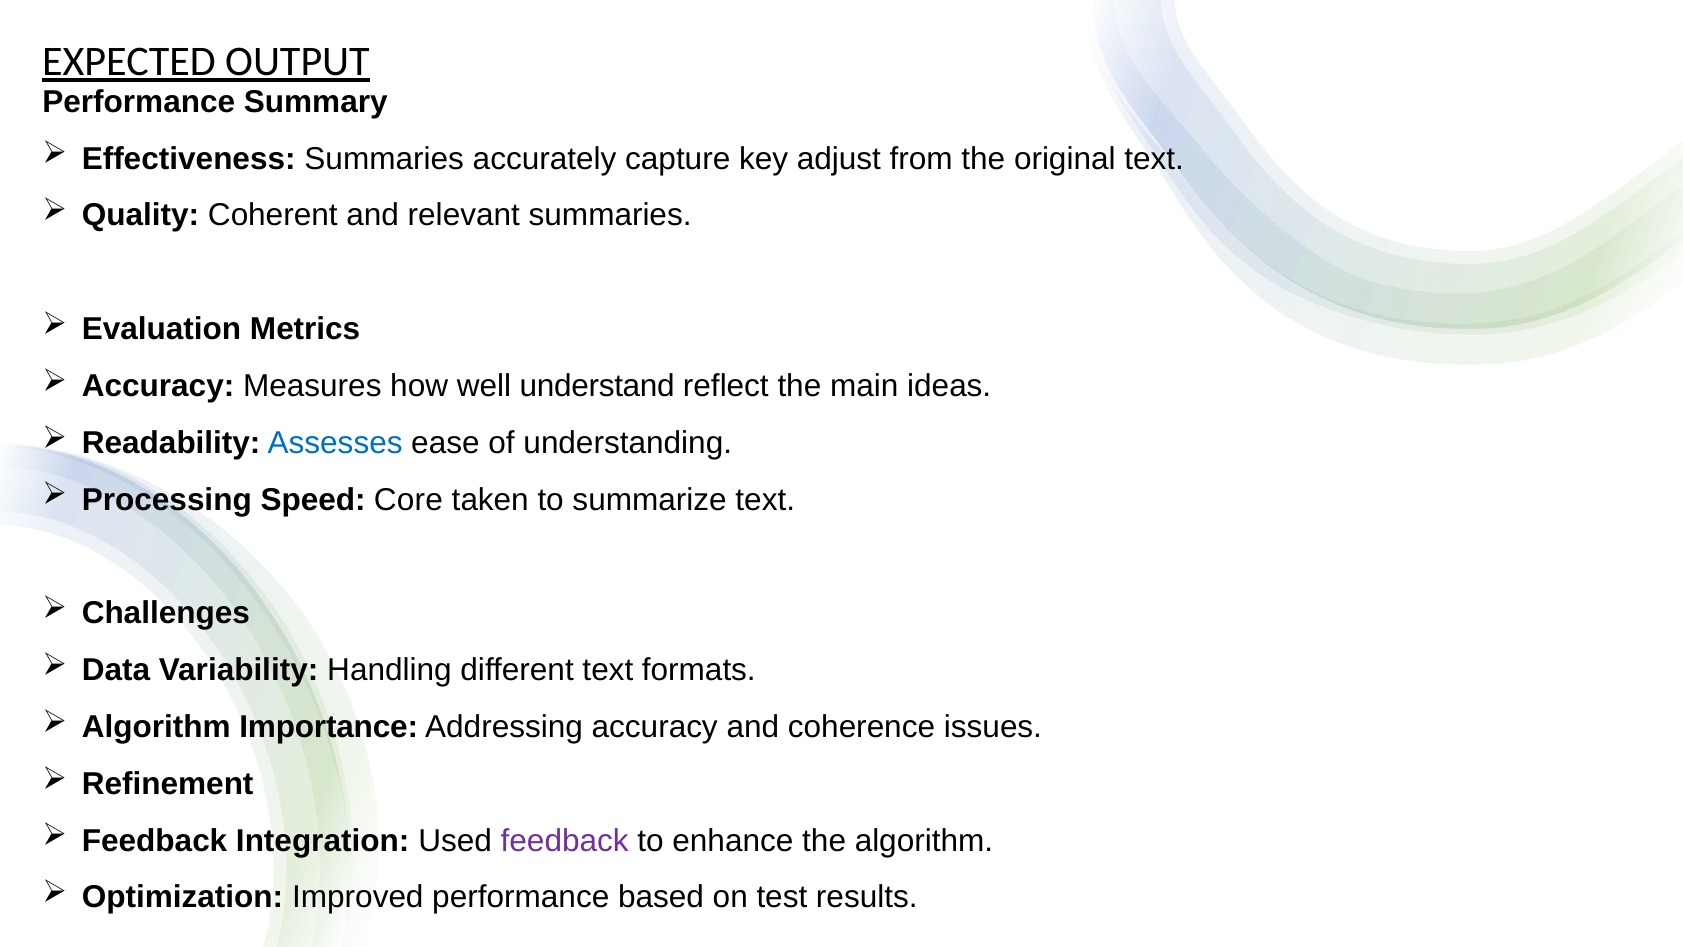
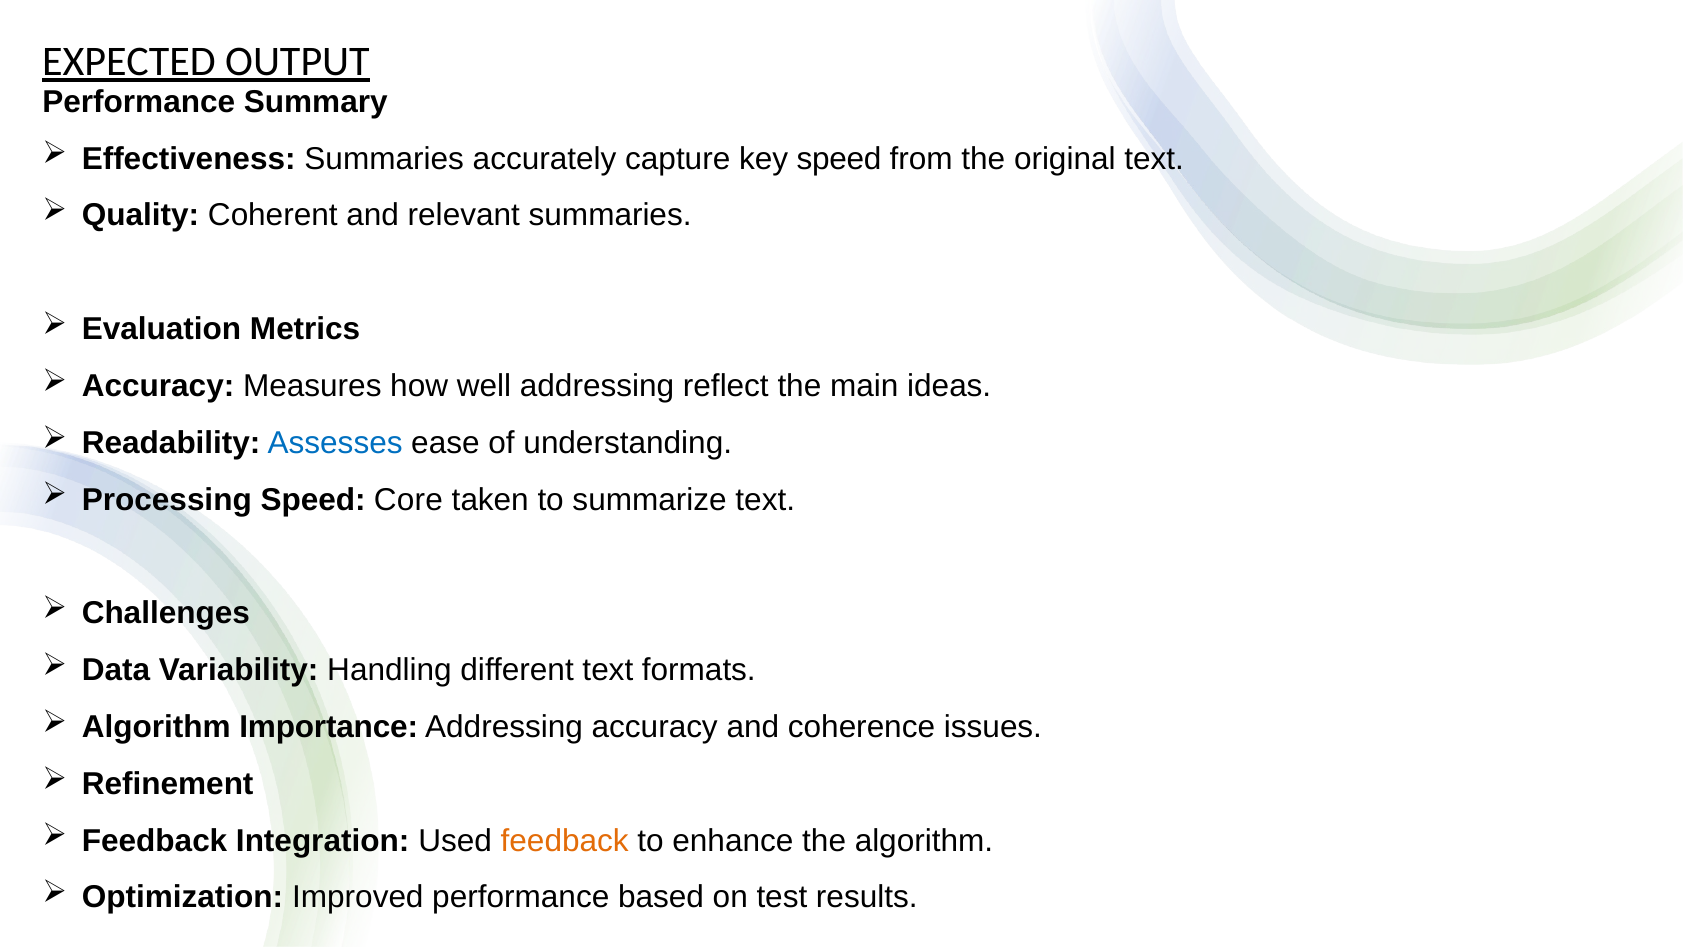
key adjust: adjust -> speed (839, 159)
well understand: understand -> addressing (597, 386)
feedback colour: purple -> orange (565, 840)
